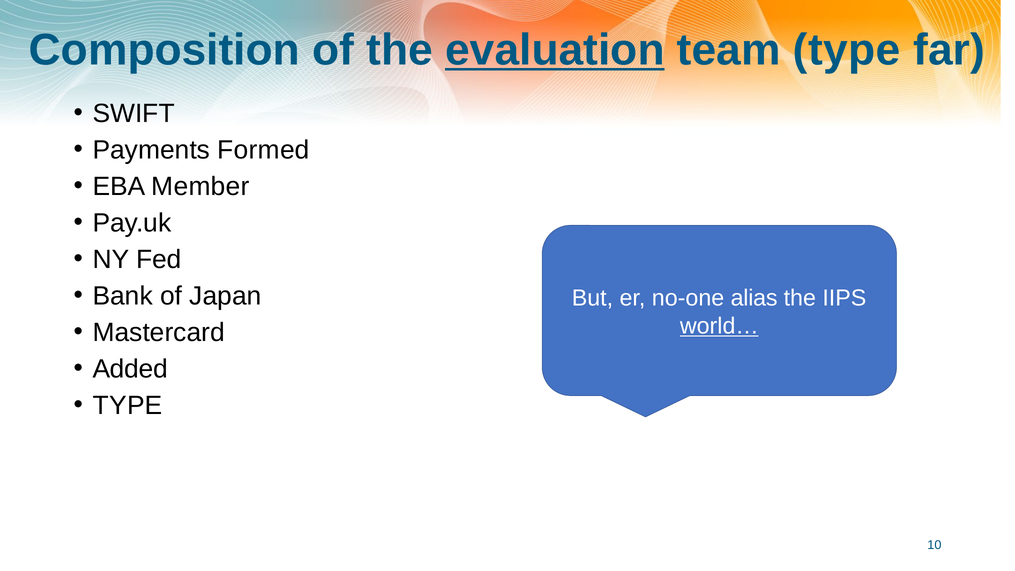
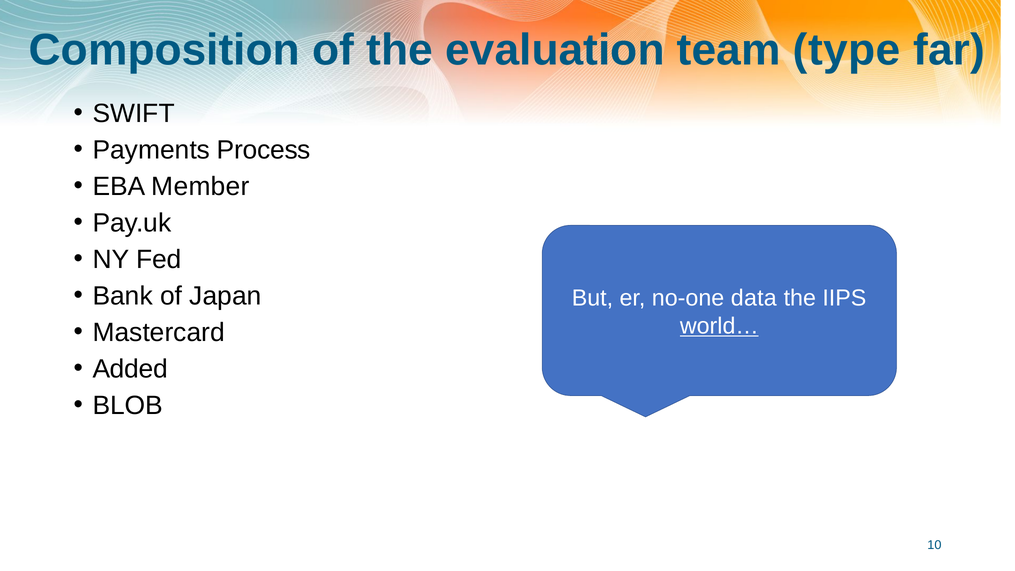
evaluation underline: present -> none (555, 50)
Formed: Formed -> Process (264, 150)
alias: alias -> data (754, 298)
TYPE: TYPE -> BLOB (128, 406)
